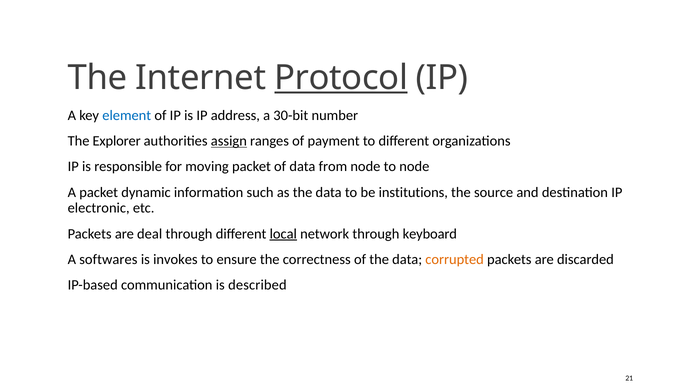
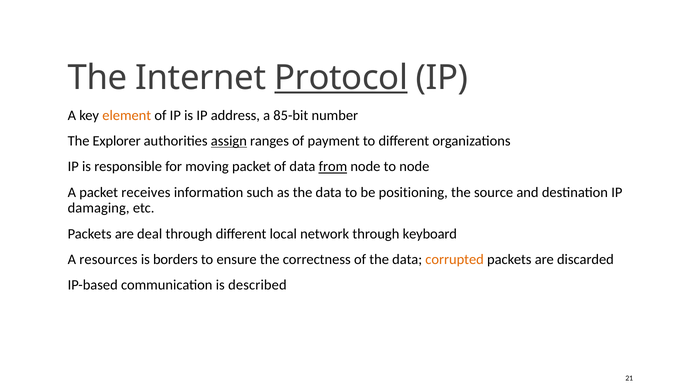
element colour: blue -> orange (127, 115)
30-bit: 30-bit -> 85-bit (291, 115)
from underline: none -> present (333, 167)
dynamic: dynamic -> receives (146, 193)
institutions: institutions -> positioning (413, 193)
electronic: electronic -> damaging (99, 208)
local underline: present -> none (283, 234)
softwares: softwares -> resources (108, 260)
invokes: invokes -> borders (175, 260)
